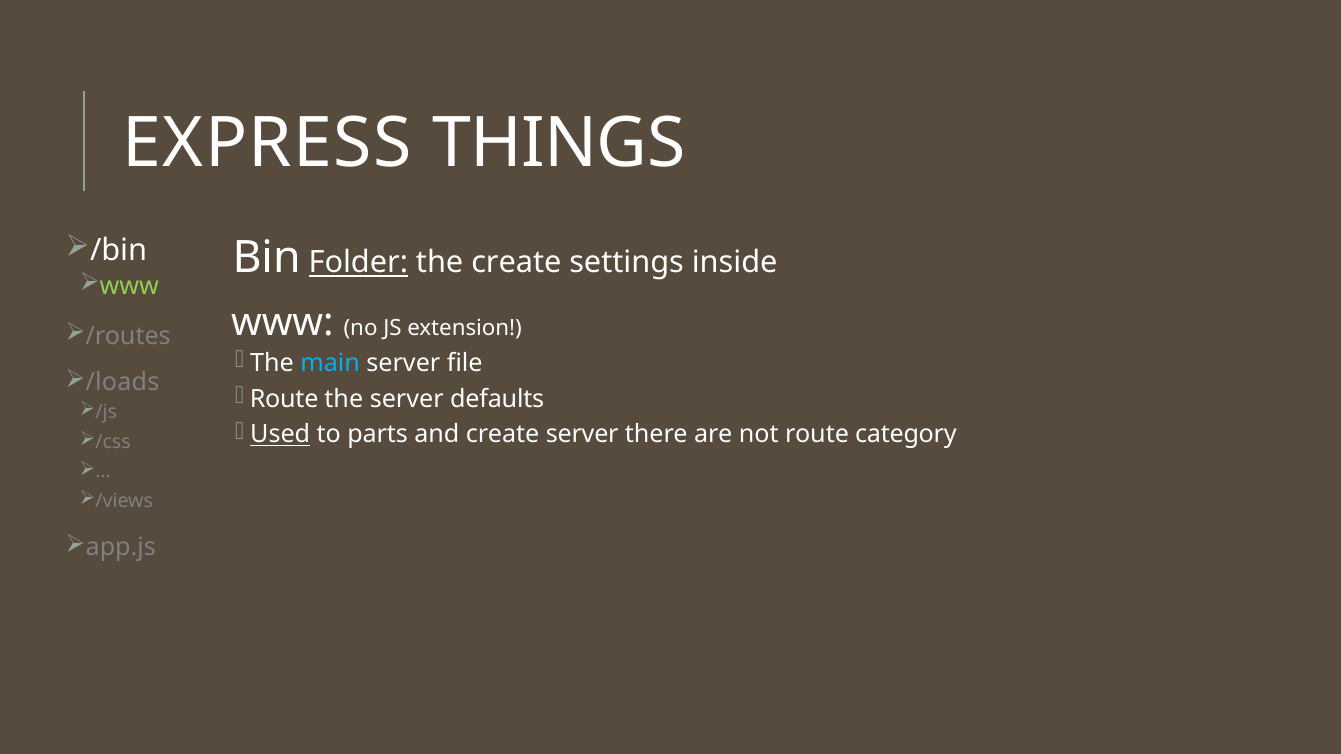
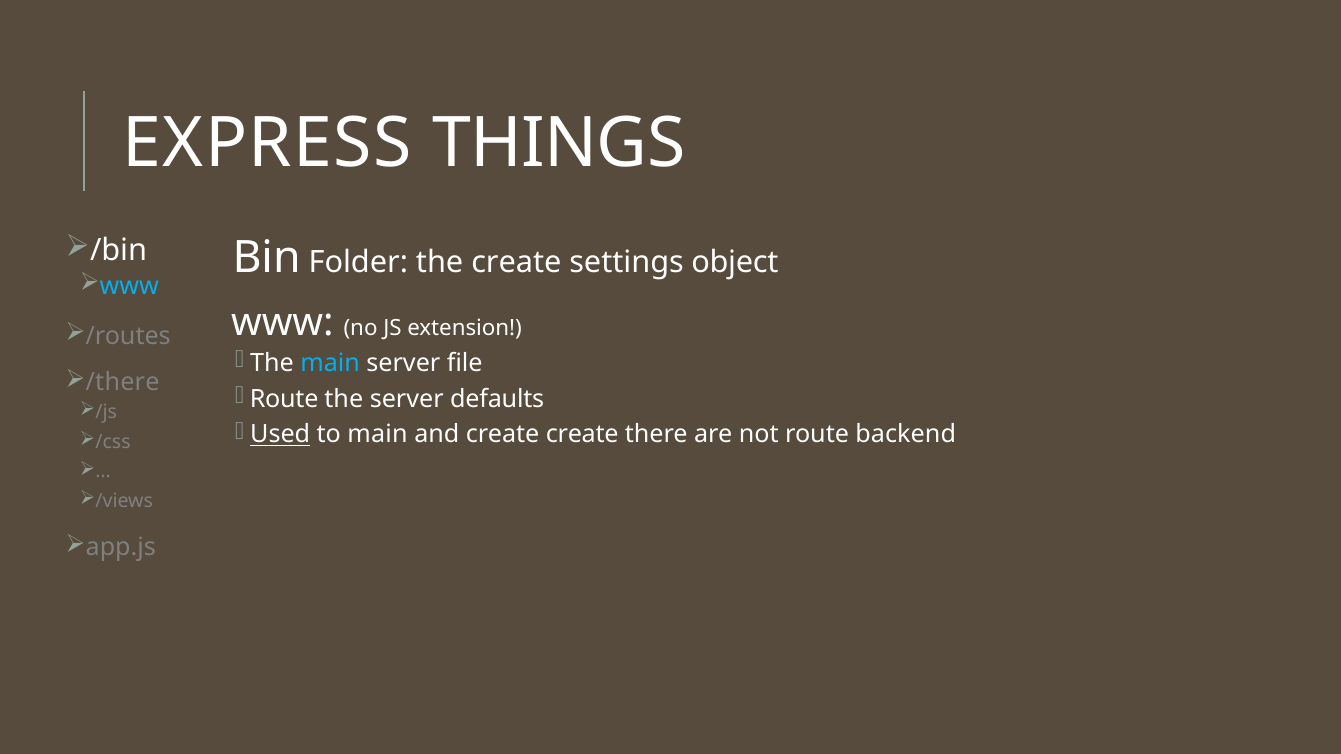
Folder underline: present -> none (358, 263)
inside: inside -> object (735, 263)
www colour: light green -> light blue (129, 286)
/loads: /loads -> /there (123, 383)
to parts: parts -> main (377, 435)
create server: server -> create (582, 435)
category: category -> backend (906, 435)
